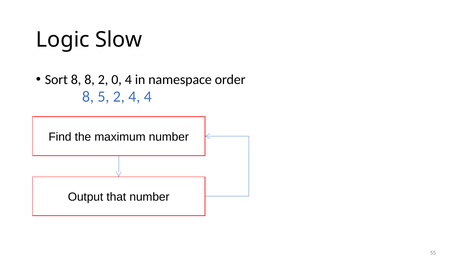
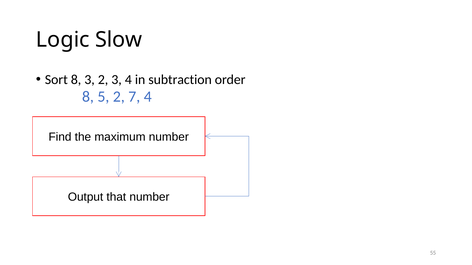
8 8: 8 -> 3 (90, 80)
2 0: 0 -> 3 (117, 80)
namespace: namespace -> subtraction (180, 80)
2 4: 4 -> 7 (134, 97)
